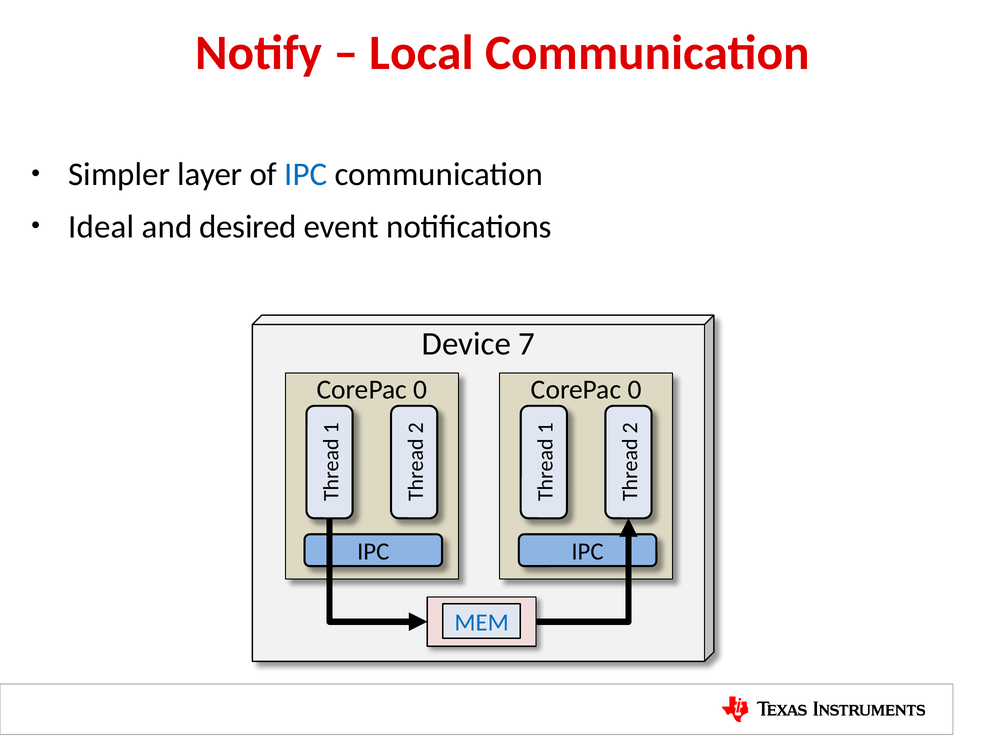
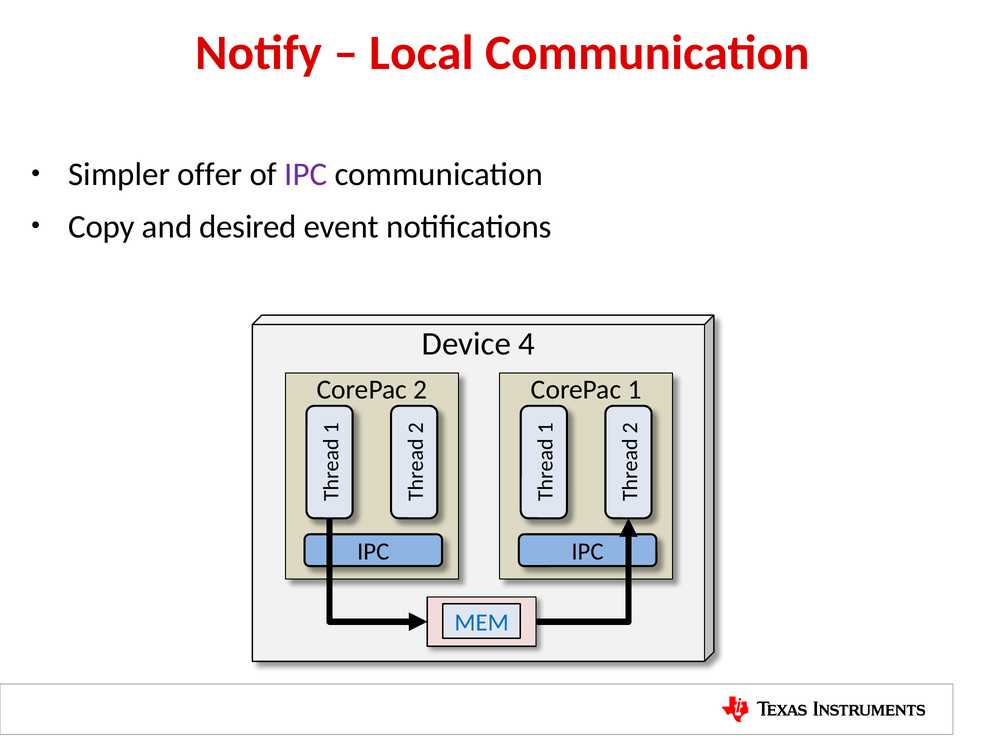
layer: layer -> offer (210, 175)
IPC colour: blue -> purple (306, 175)
Ideal: Ideal -> Copy (102, 227)
7: 7 -> 4 (527, 344)
0: 0 -> 2 (420, 390)
0: 0 -> 1 (634, 390)
